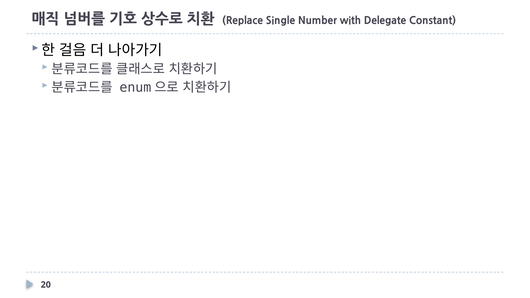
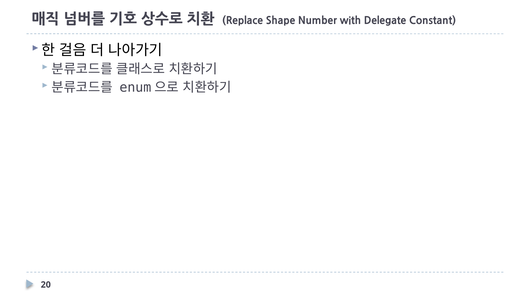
Single: Single -> Shape (281, 21)
